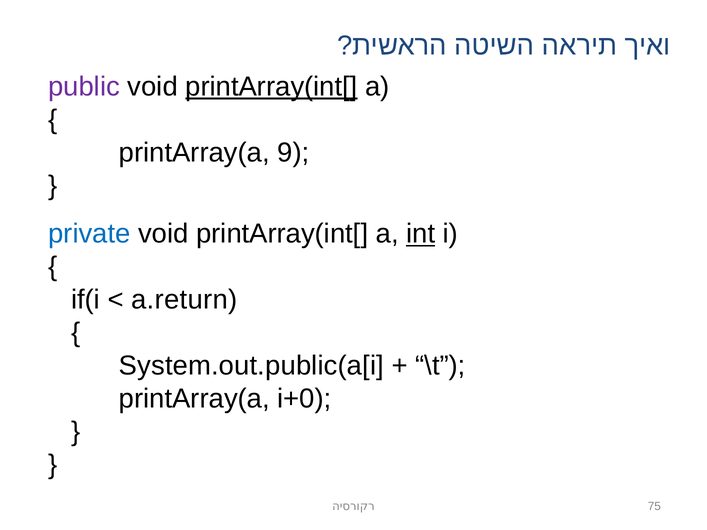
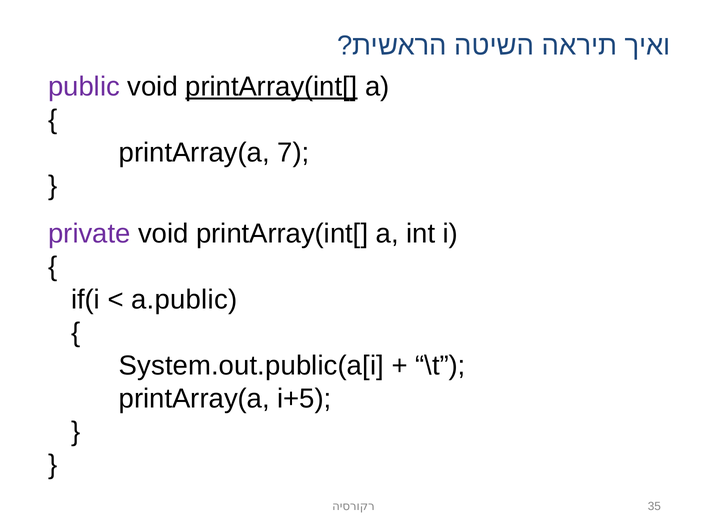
9: 9 -> 7 (293, 153)
private colour: blue -> purple (89, 234)
int underline: present -> none (421, 234)
a.return: a.return -> a.public (184, 300)
i+0: i+0 -> i+5 (304, 399)
75: 75 -> 35 (654, 506)
